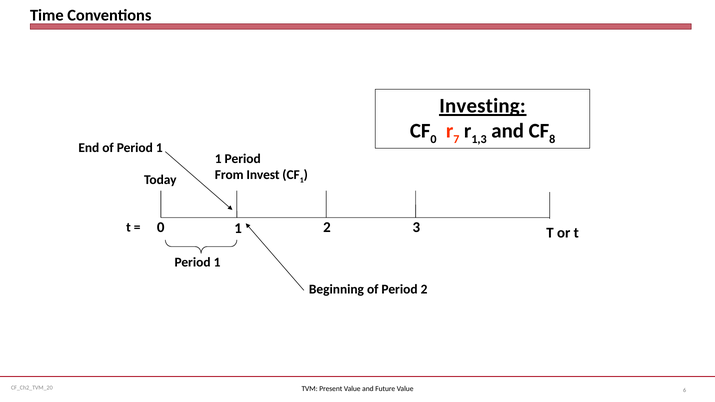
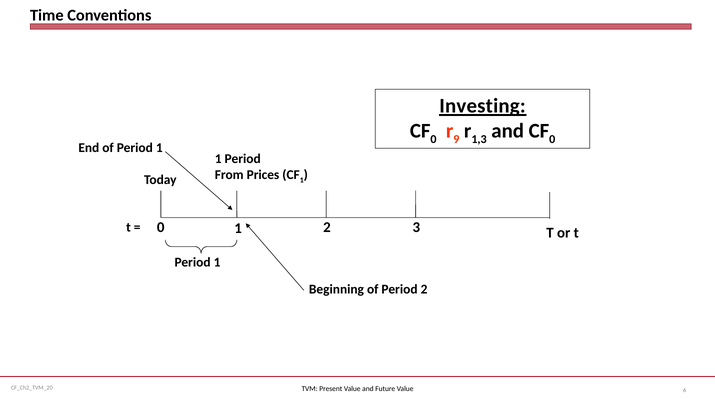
7: 7 -> 9 (456, 139)
8: 8 -> 0 (552, 139)
Invest: Invest -> Prices (263, 175)
